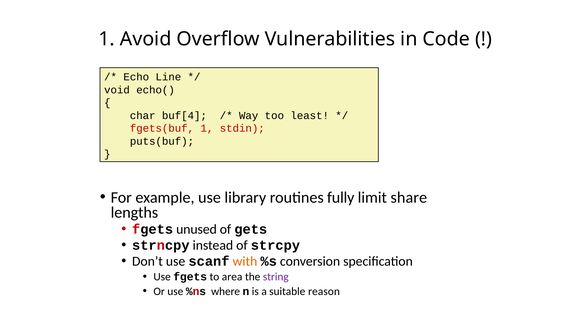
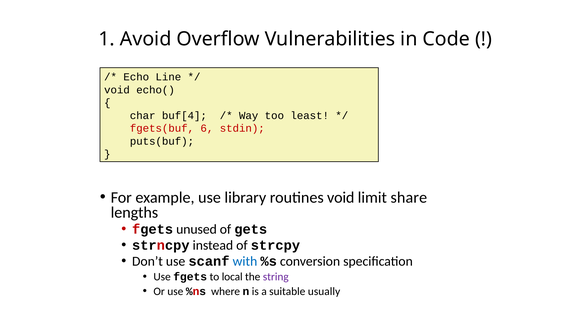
fgets(buf 1: 1 -> 6 (207, 128)
routines fully: fully -> void (341, 198)
with colour: orange -> blue (245, 261)
area: area -> local (232, 277)
reason: reason -> usually (324, 292)
